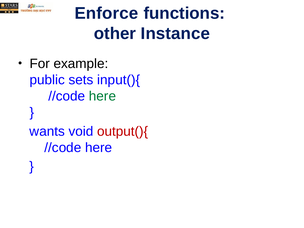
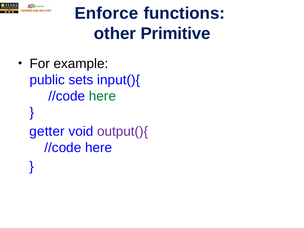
Instance: Instance -> Primitive (175, 34)
wants: wants -> getter (47, 131)
output(){ colour: red -> purple (123, 131)
